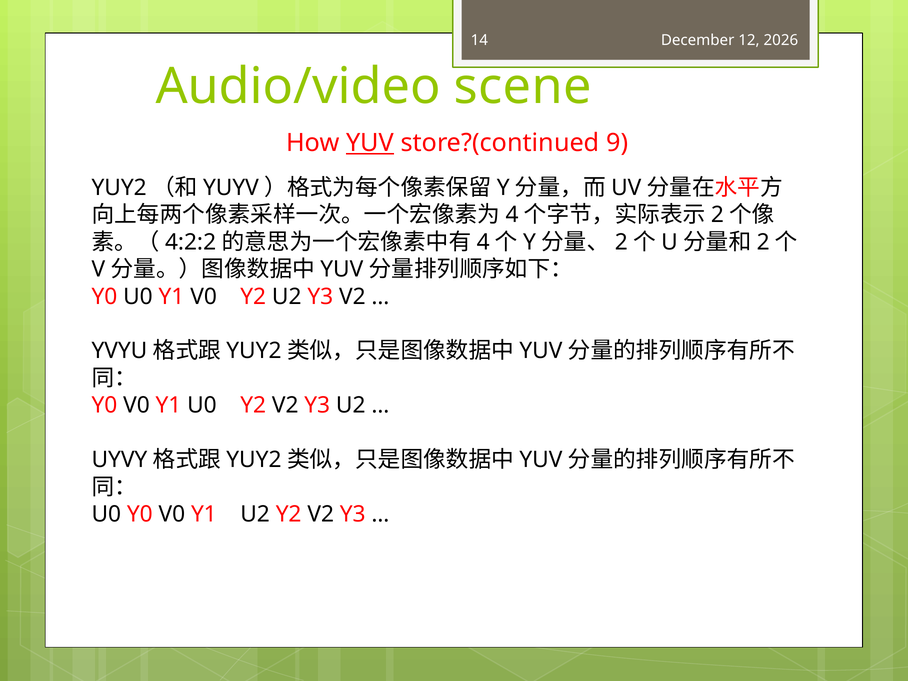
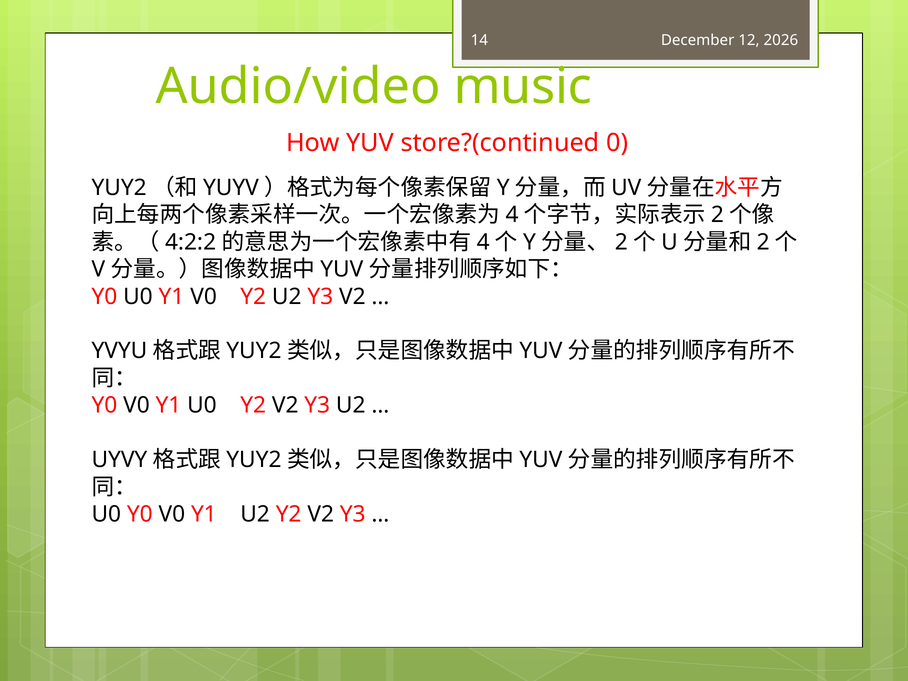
scene: scene -> music (523, 87)
YUV underline: present -> none (370, 143)
9: 9 -> 0 (617, 143)
